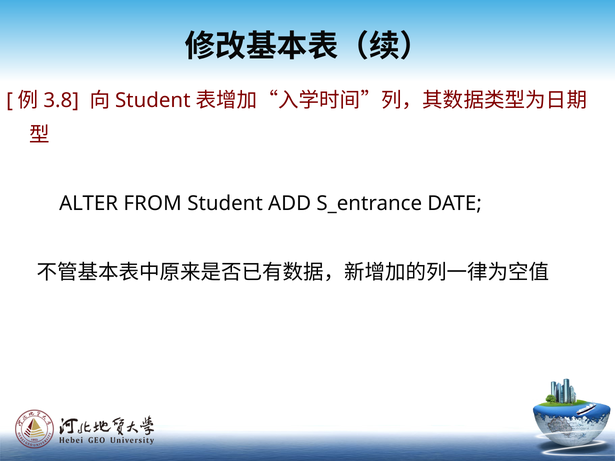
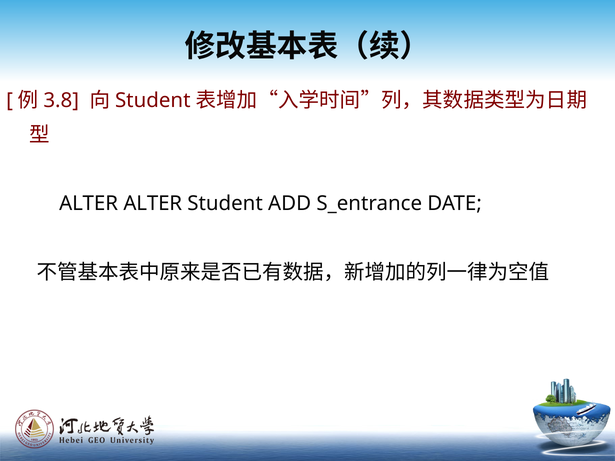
ALTER FROM: FROM -> ALTER (153, 204)
